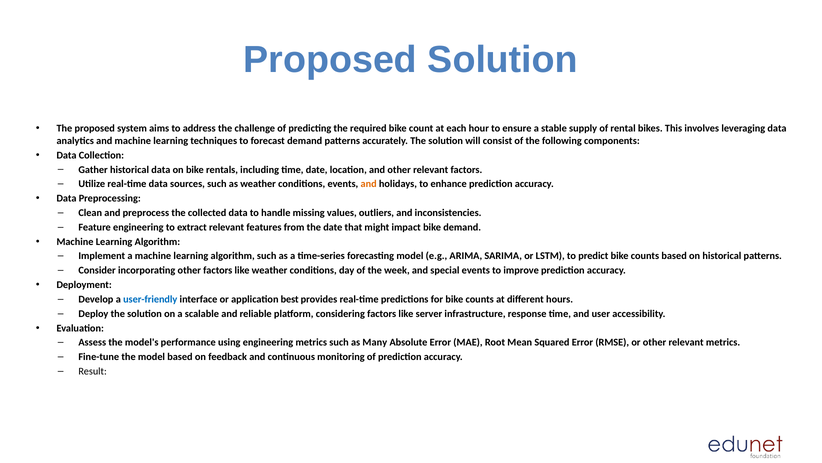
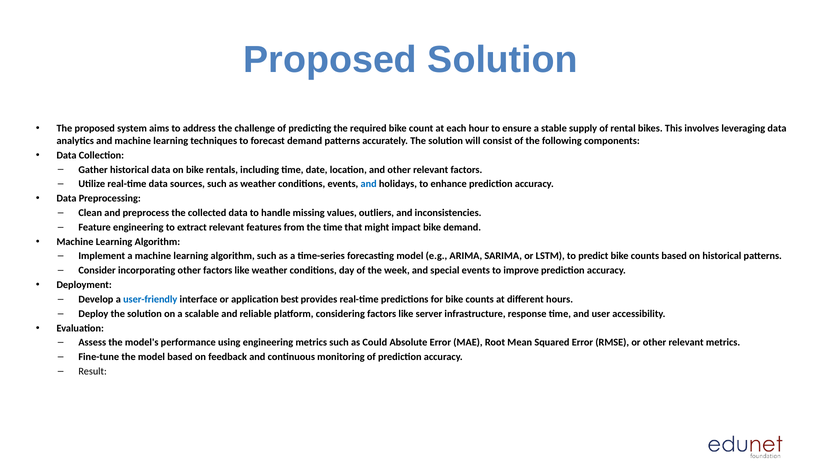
and colour: orange -> blue (369, 184)
the date: date -> time (333, 227)
Many: Many -> Could (375, 342)
